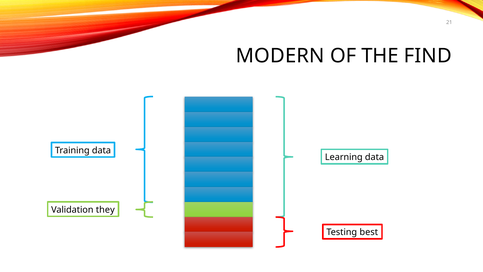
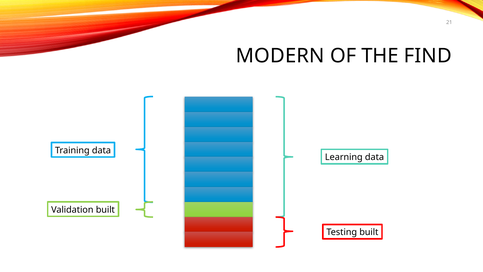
Validation they: they -> built (105, 209)
Testing best: best -> built (369, 232)
